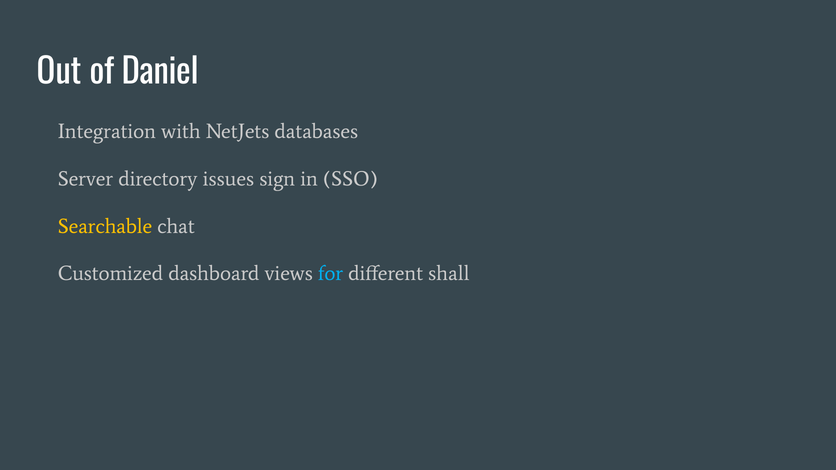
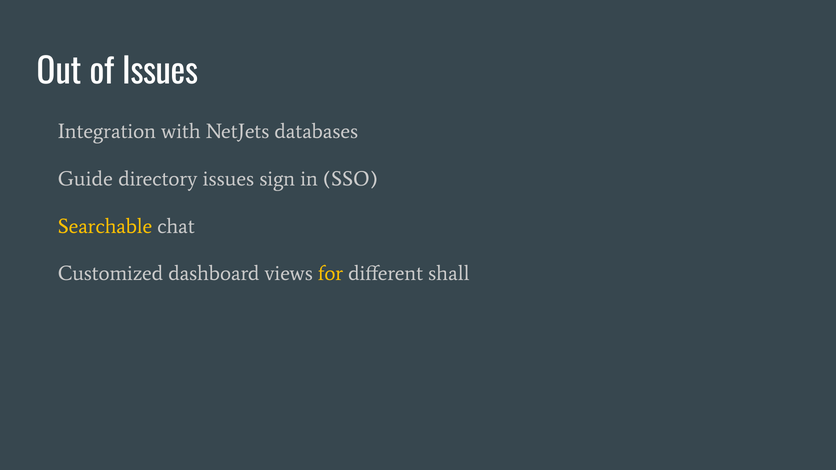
of Daniel: Daniel -> Issues (160, 72)
Server: Server -> Guide (85, 179)
for colour: light blue -> yellow (331, 274)
